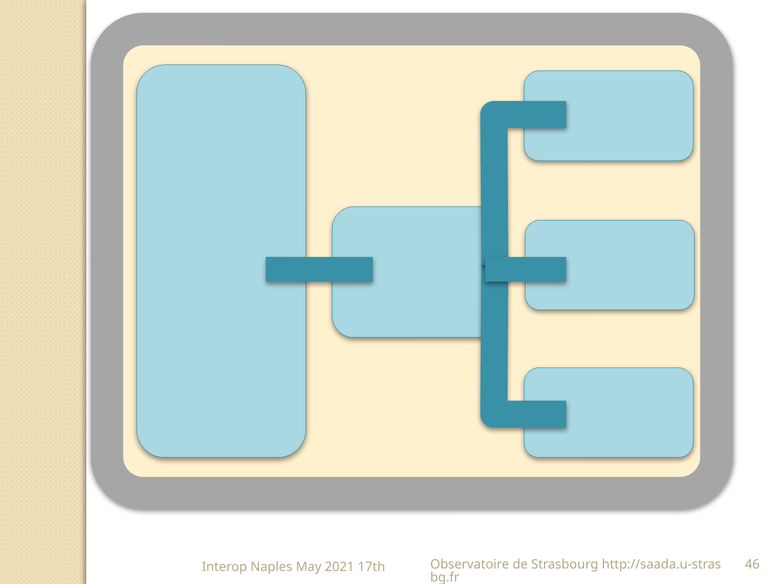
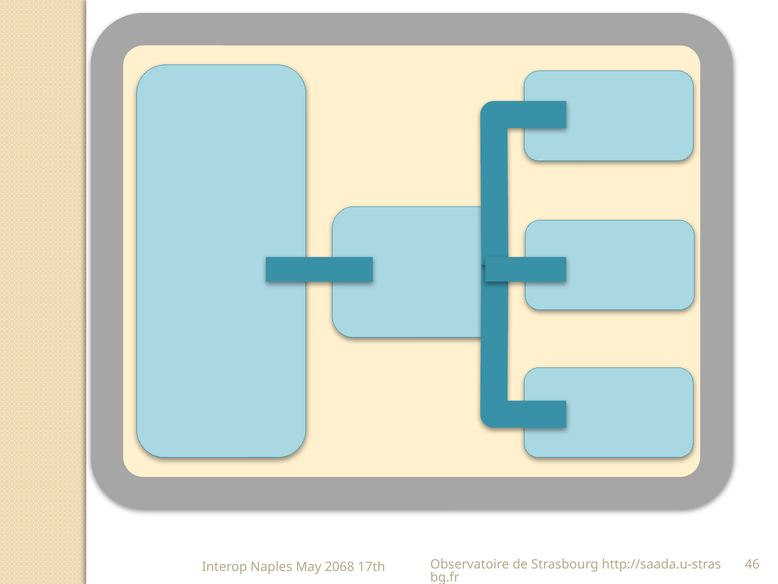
2021: 2021 -> 2068 (340, 566)
